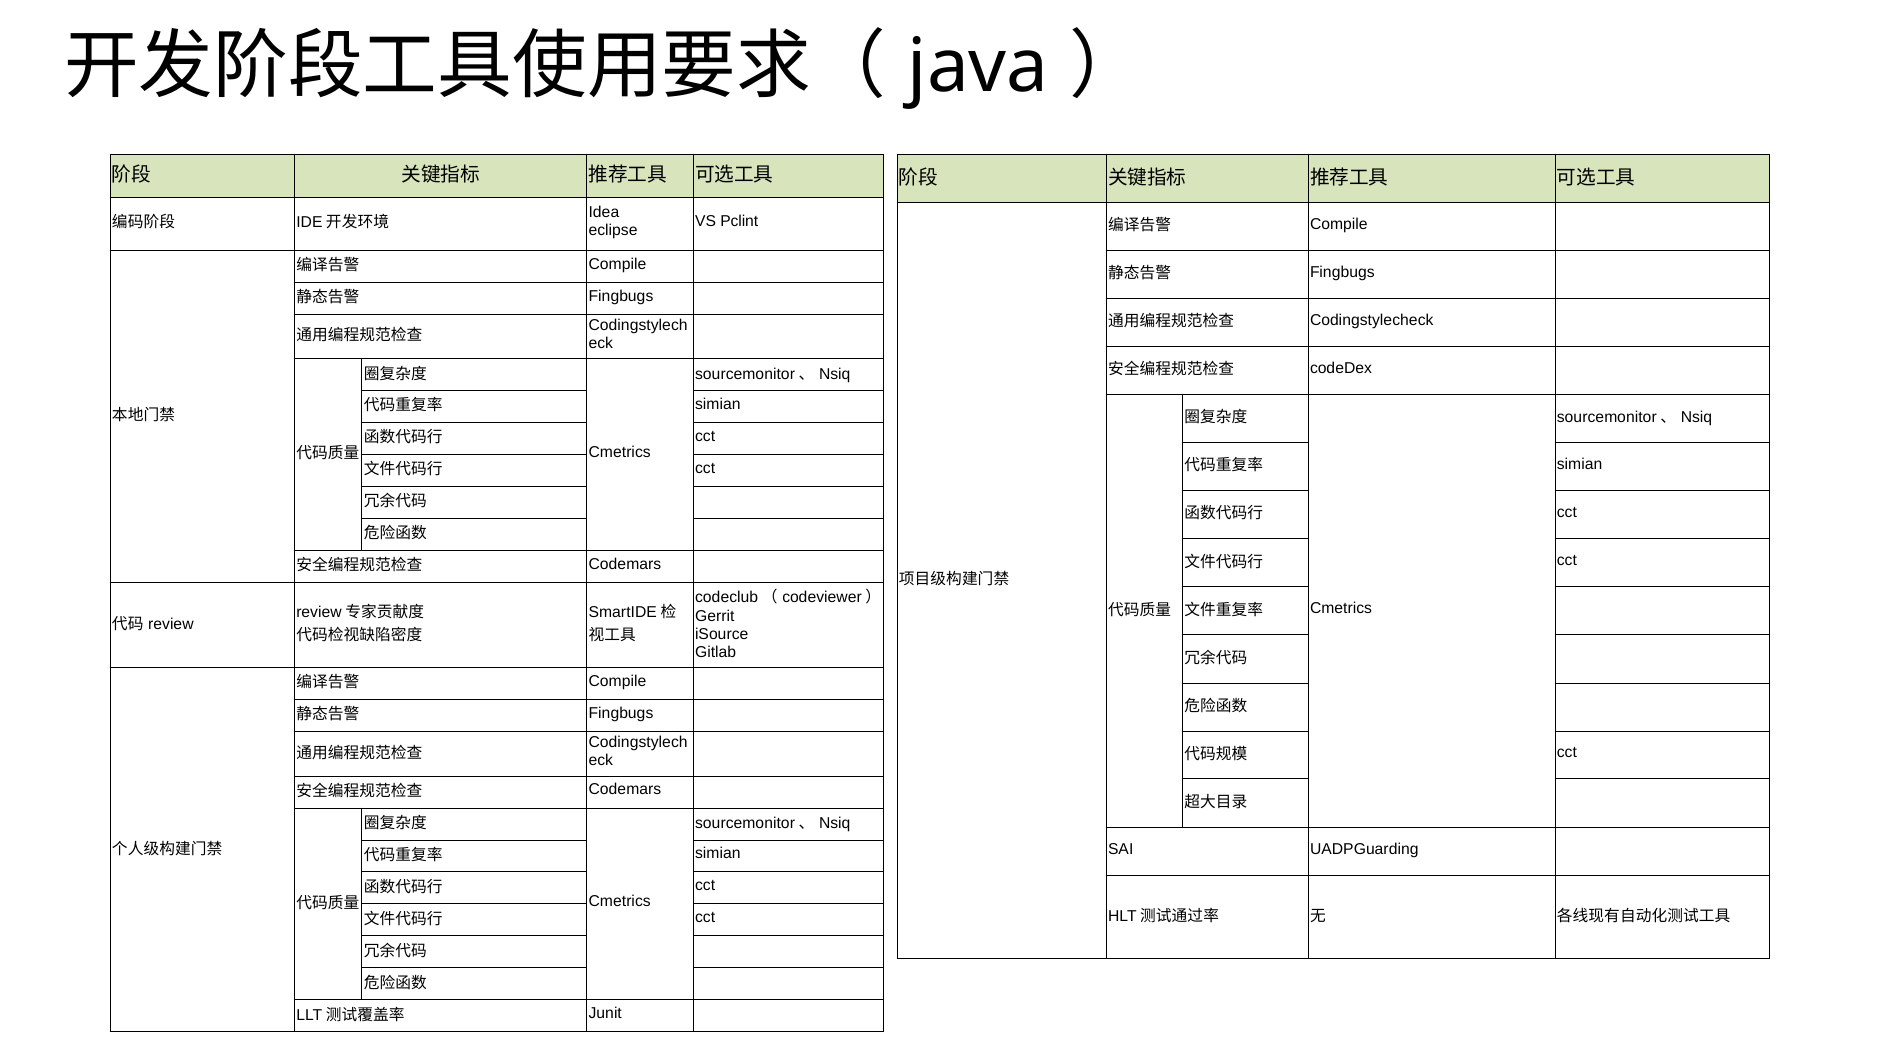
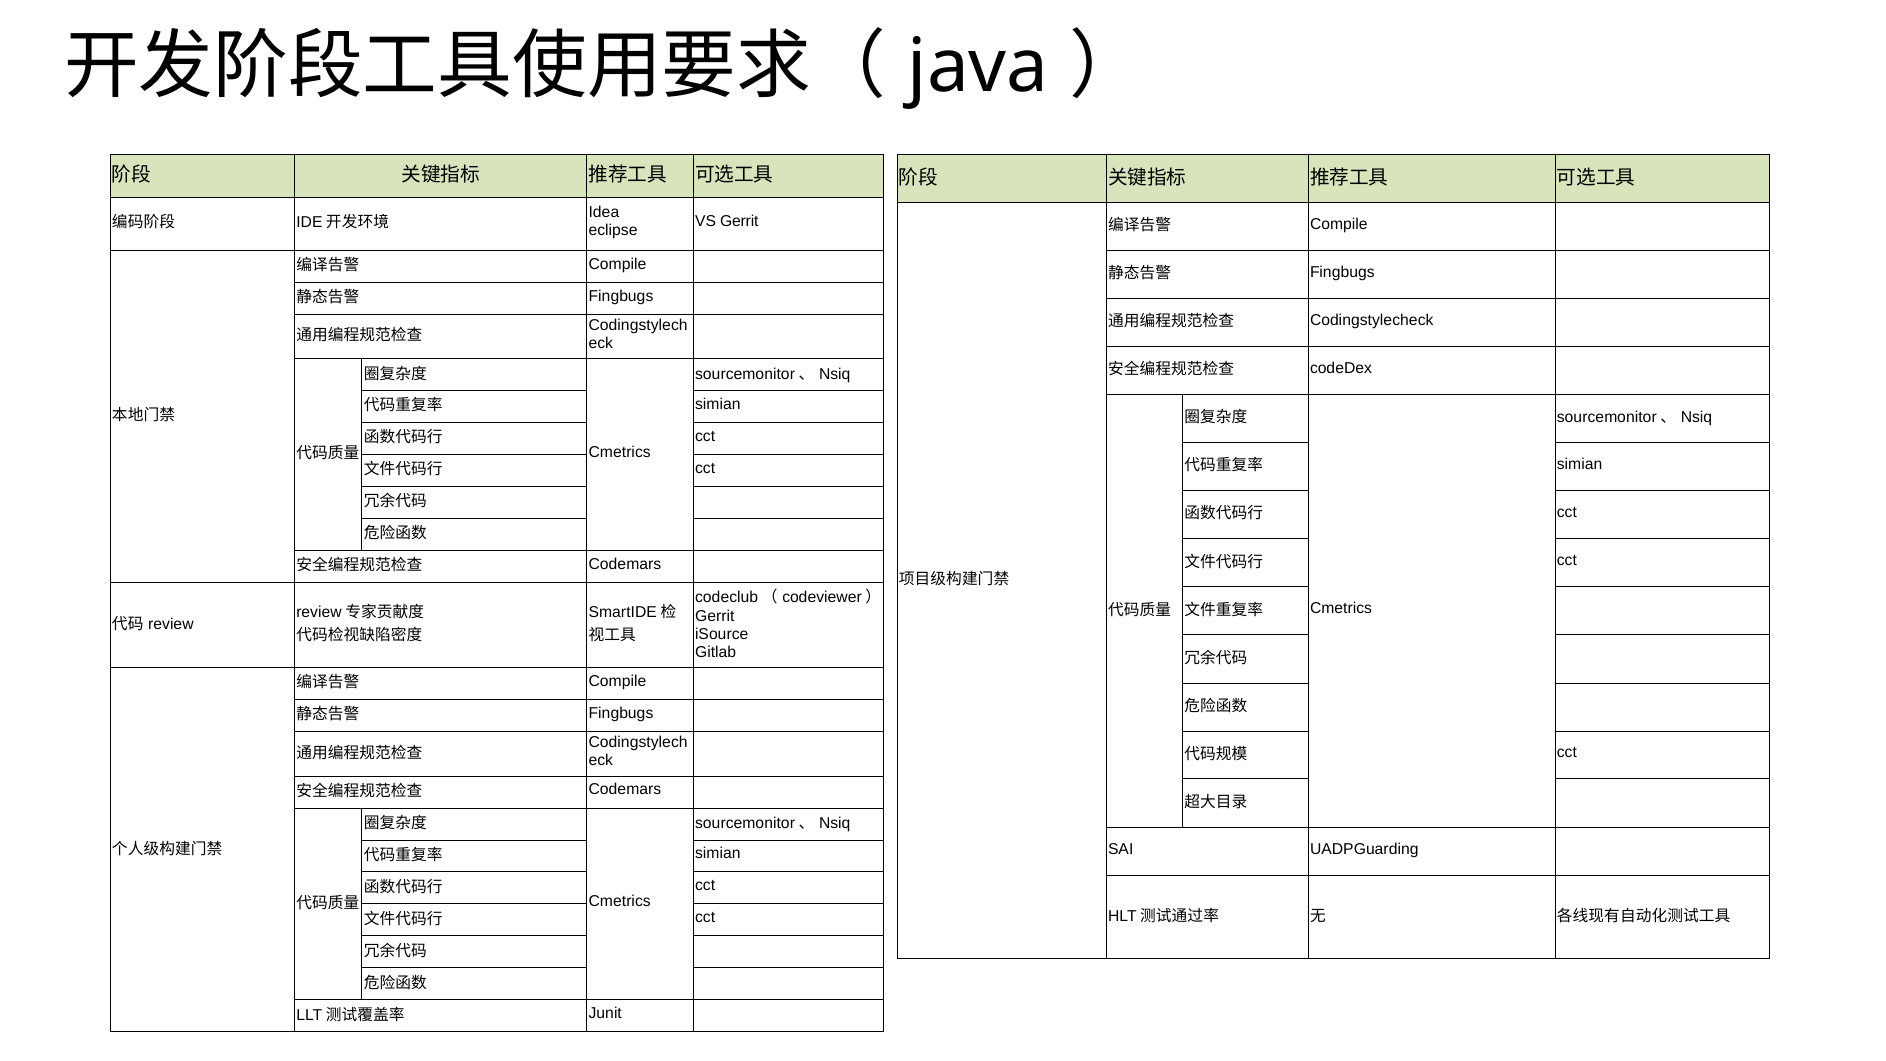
VS Pclint: Pclint -> Gerrit (739, 221)
